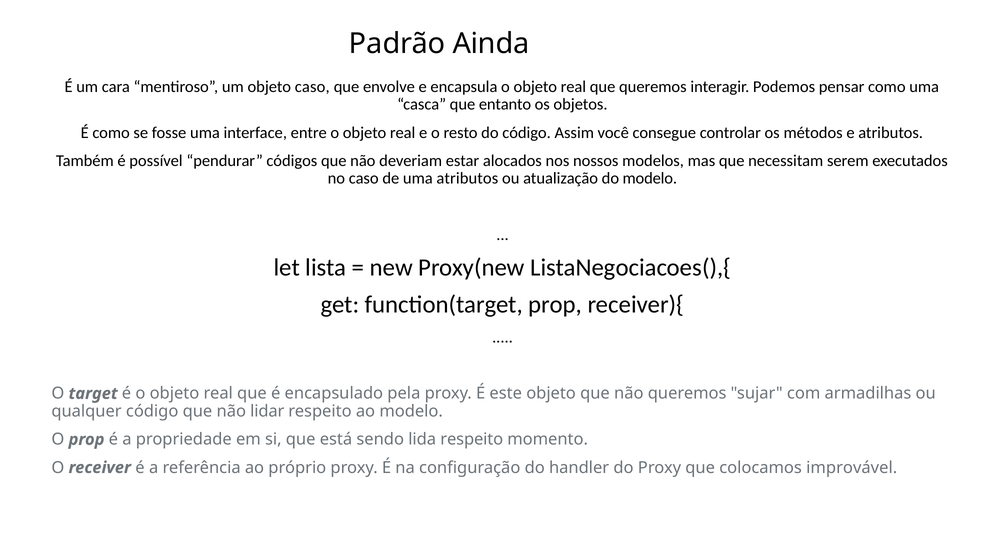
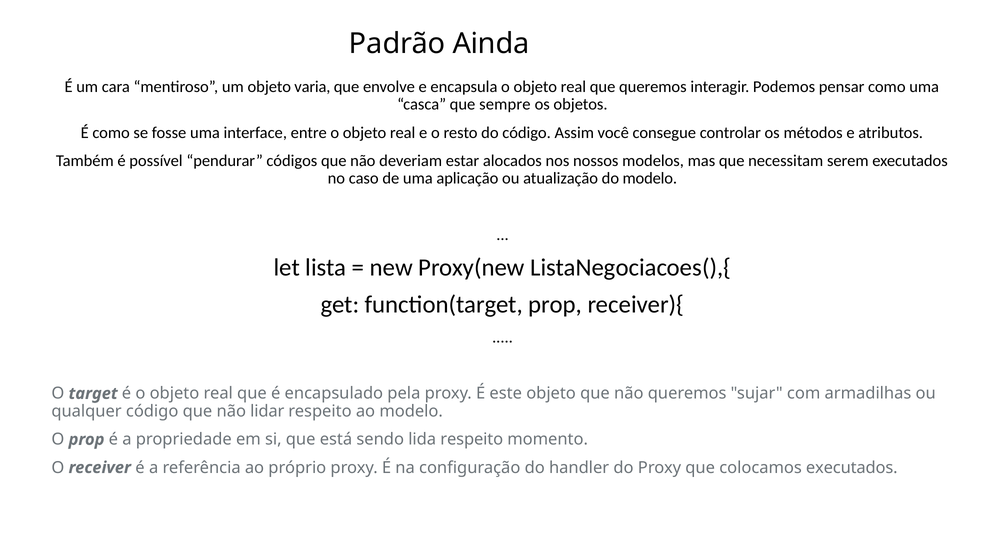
objeto caso: caso -> varia (312, 87)
entanto: entanto -> sempre (505, 105)
uma atributos: atributos -> aplicação (467, 179)
colocamos improvável: improvável -> executados (852, 468)
